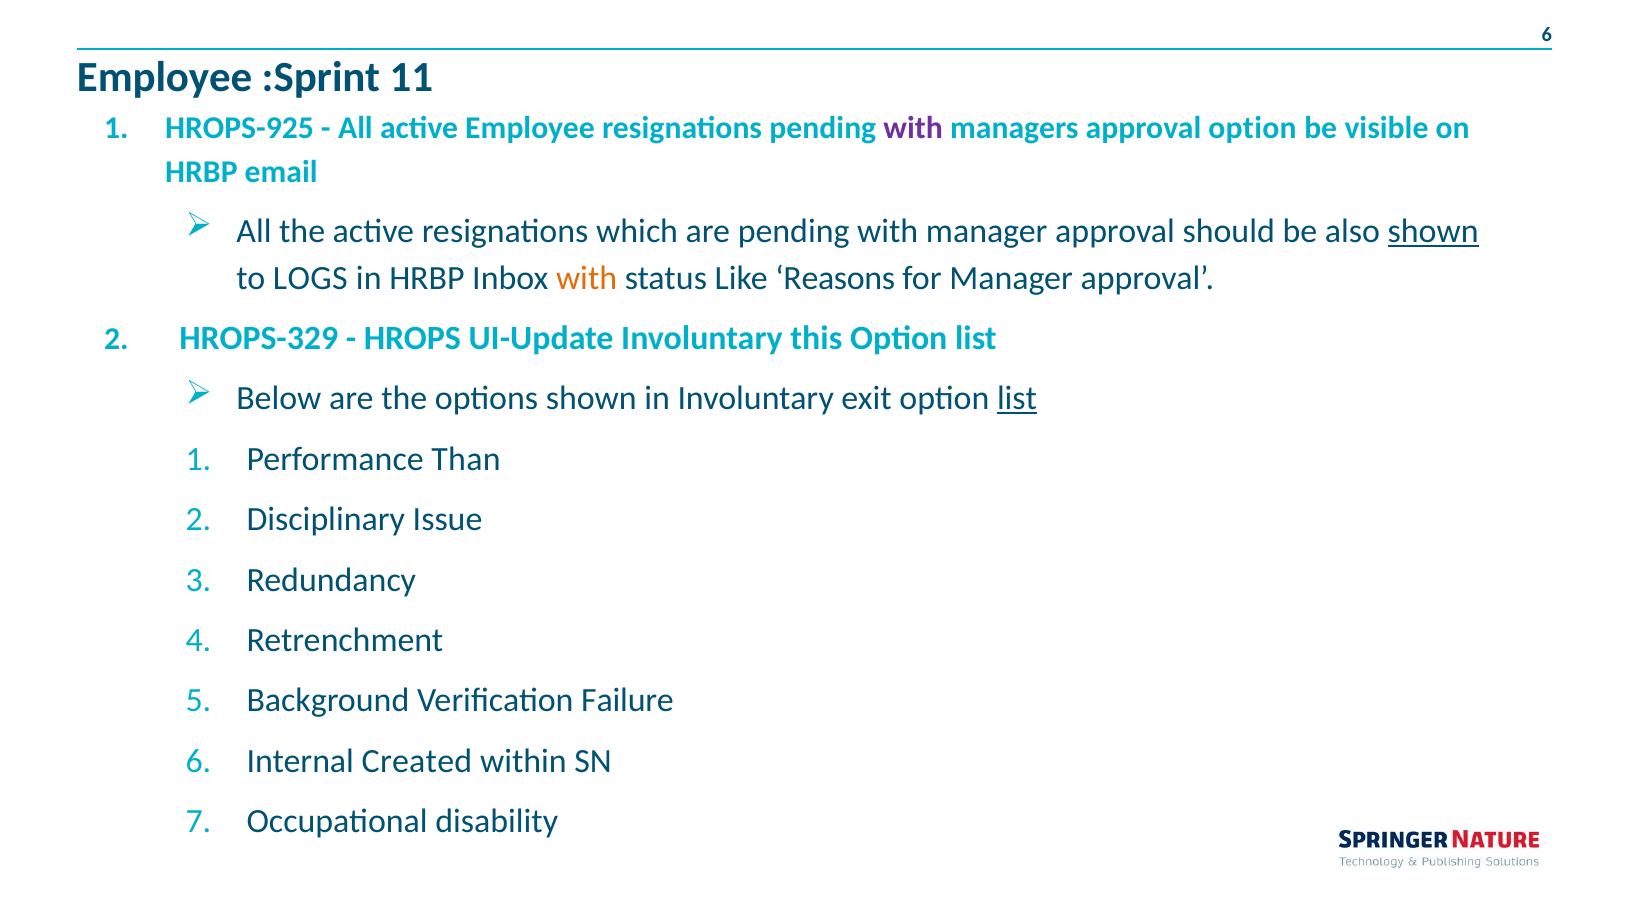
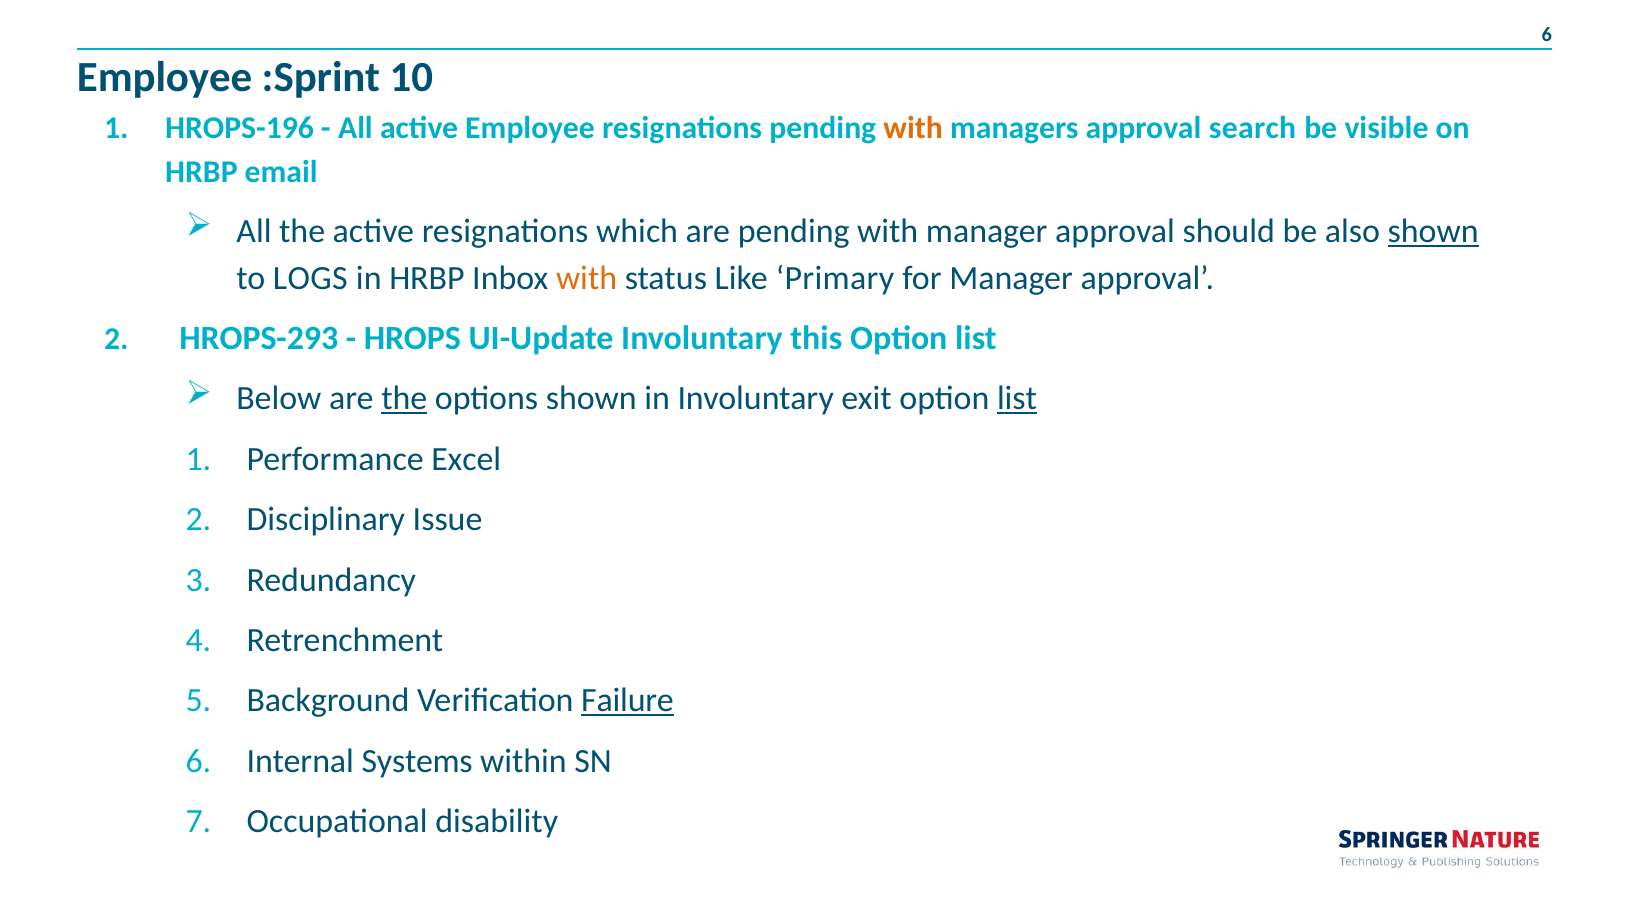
11: 11 -> 10 (411, 77)
HROPS-925: HROPS-925 -> HROPS-196 (240, 128)
with colour: purple -> orange (913, 128)
approval option: option -> search (1253, 128)
Reasons: Reasons -> Primary (835, 278)
HROPS-329: HROPS-329 -> HROPS-293 (259, 338)
the underline: none -> present (404, 399)
Than: Than -> Excel (466, 459)
Failure underline: none -> present (628, 701)
Created: Created -> Systems (417, 761)
